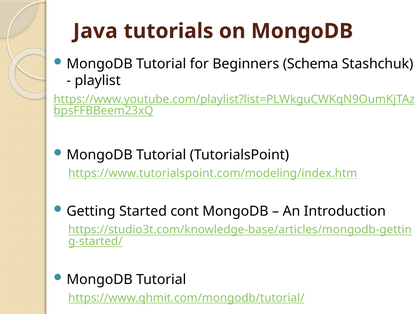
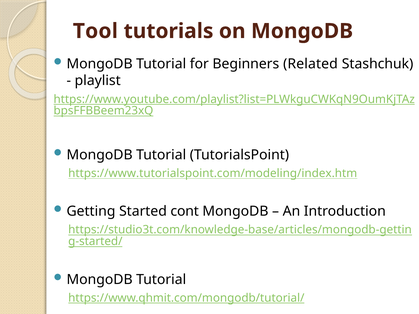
Java: Java -> Tool (95, 31)
Schema: Schema -> Related (310, 64)
